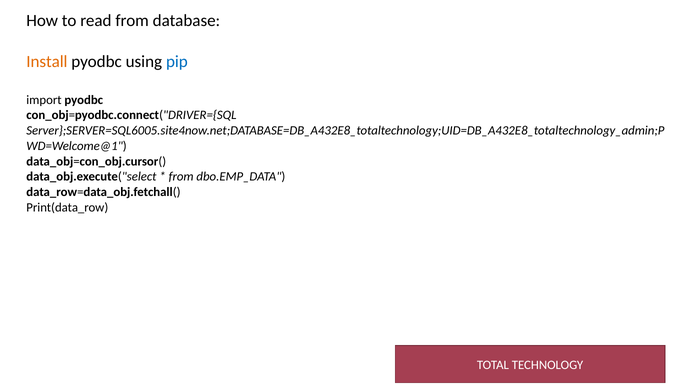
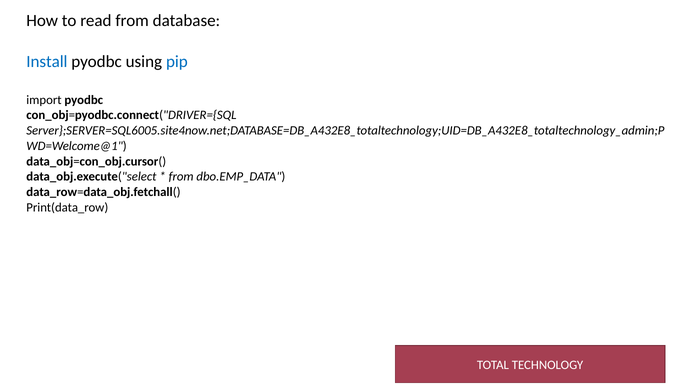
Install colour: orange -> blue (47, 62)
